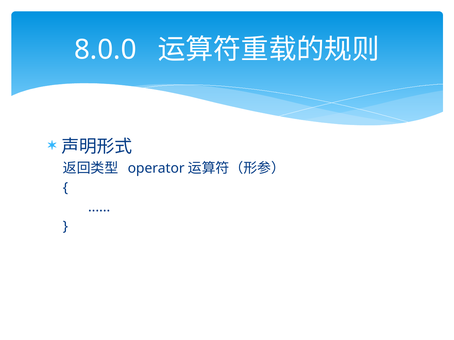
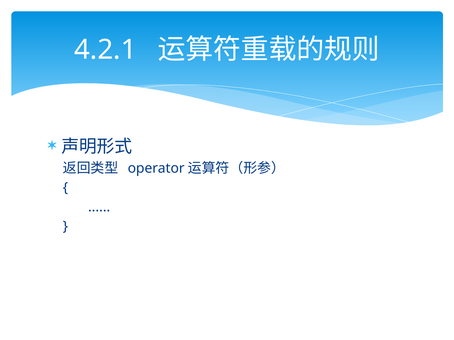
8.0.0: 8.0.0 -> 4.2.1 (105, 50)
